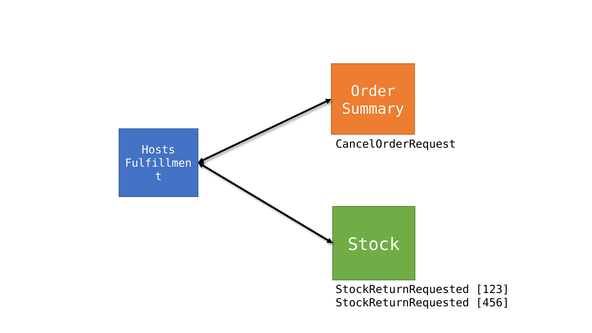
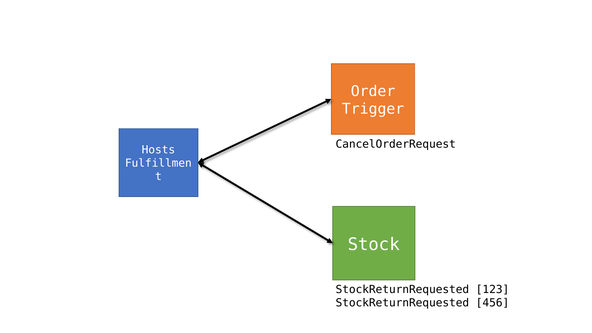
Summary: Summary -> Trigger (373, 109)
